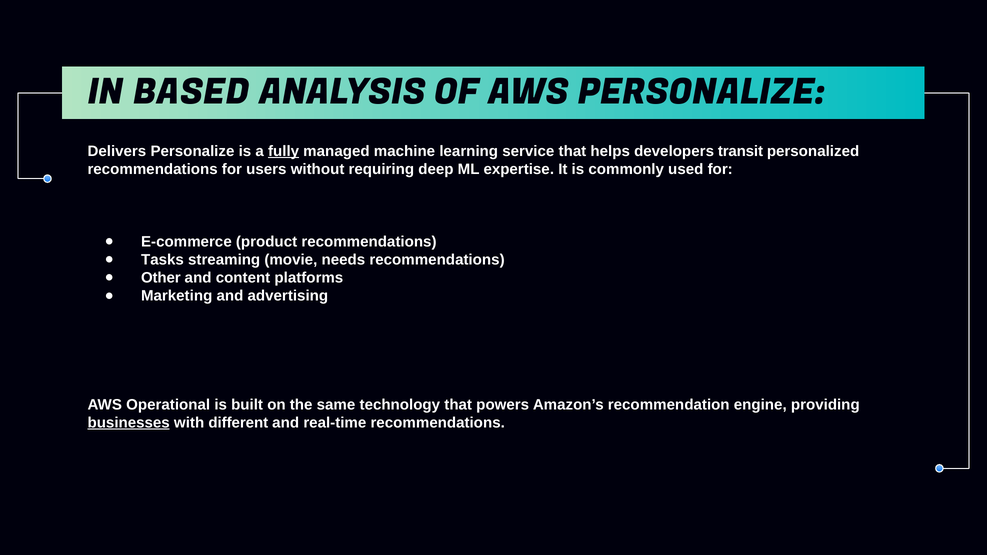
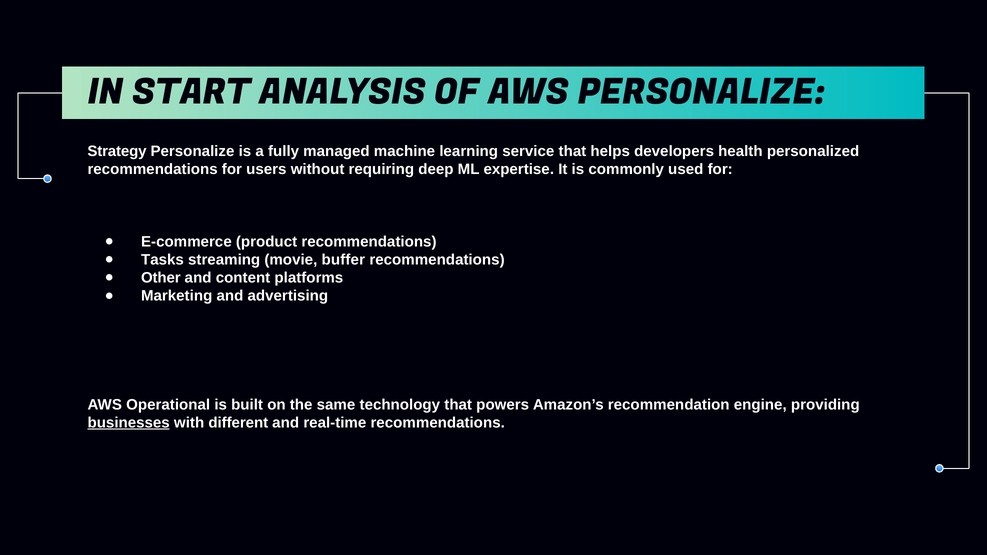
BASED: BASED -> START (192, 92)
Delivers: Delivers -> Strategy (117, 151)
fully underline: present -> none (284, 151)
transit: transit -> health (740, 151)
needs: needs -> buffer (343, 260)
